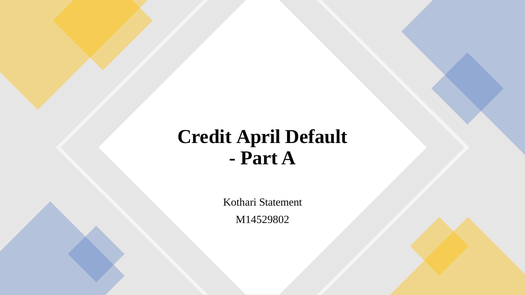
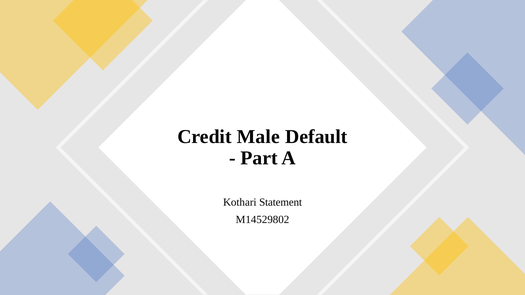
April: April -> Male (258, 137)
